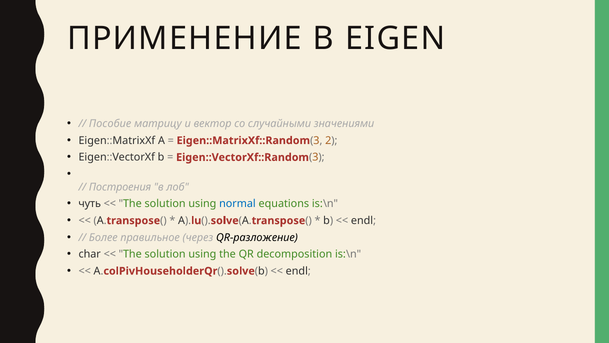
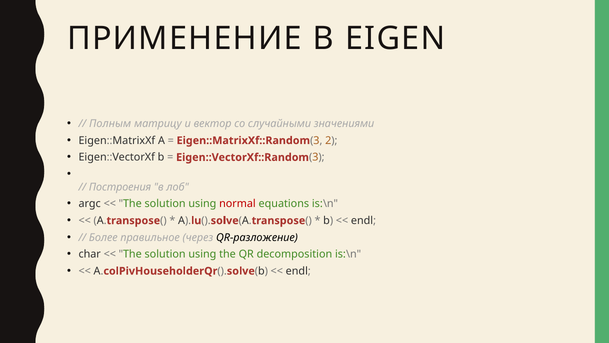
Пособие: Пособие -> Полным (110, 124)
чуть: чуть -> argc (90, 204)
normal colour: blue -> red (237, 204)
